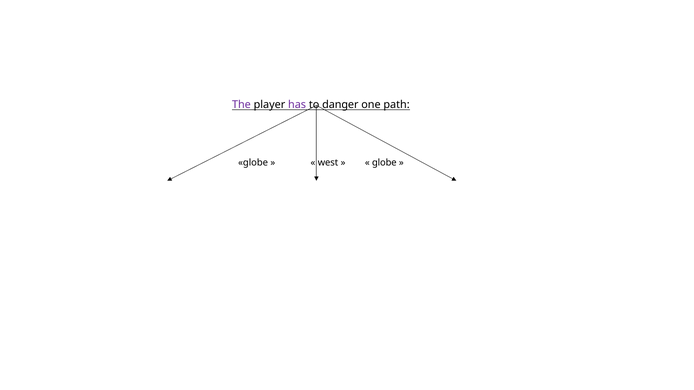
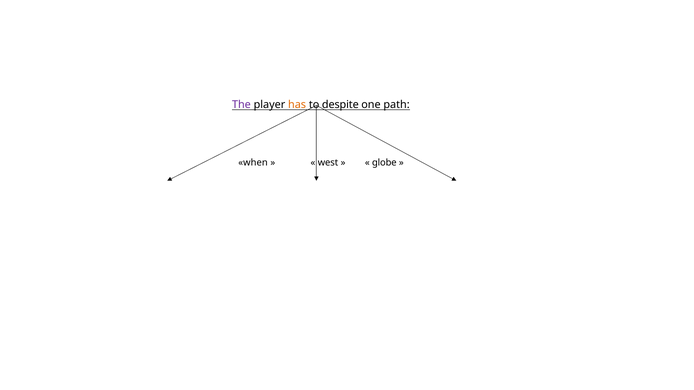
has colour: purple -> orange (297, 105)
danger: danger -> despite (340, 105)
globe: globe -> when (253, 163)
